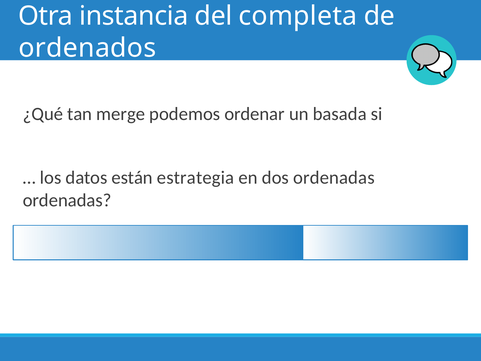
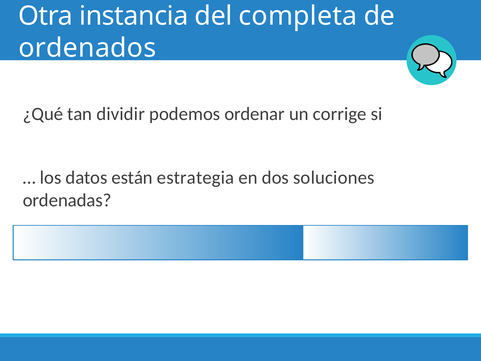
merge: merge -> dividir (121, 114)
basada: basada -> corrige (340, 114)
dos ordenadas: ordenadas -> soluciones (334, 178)
